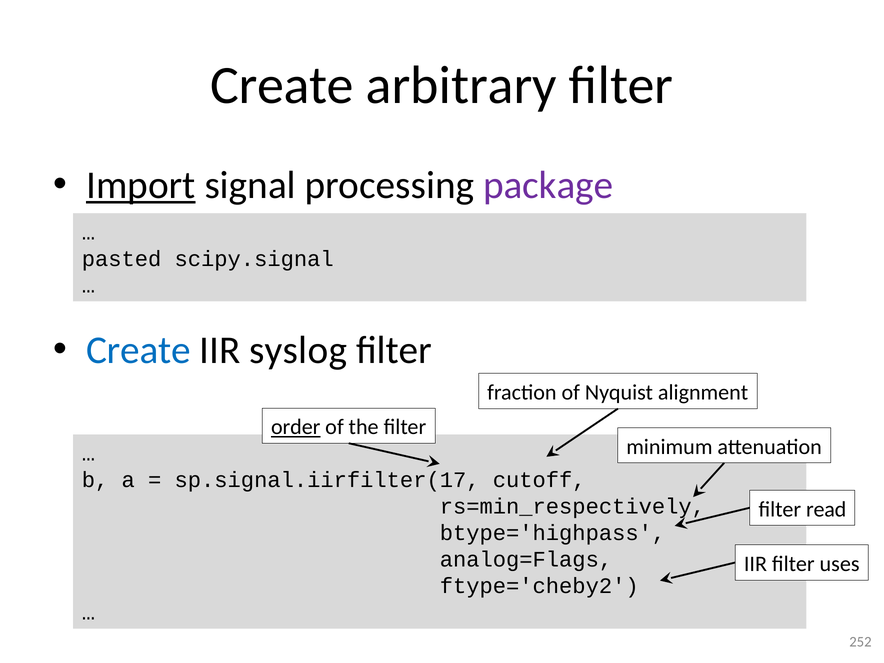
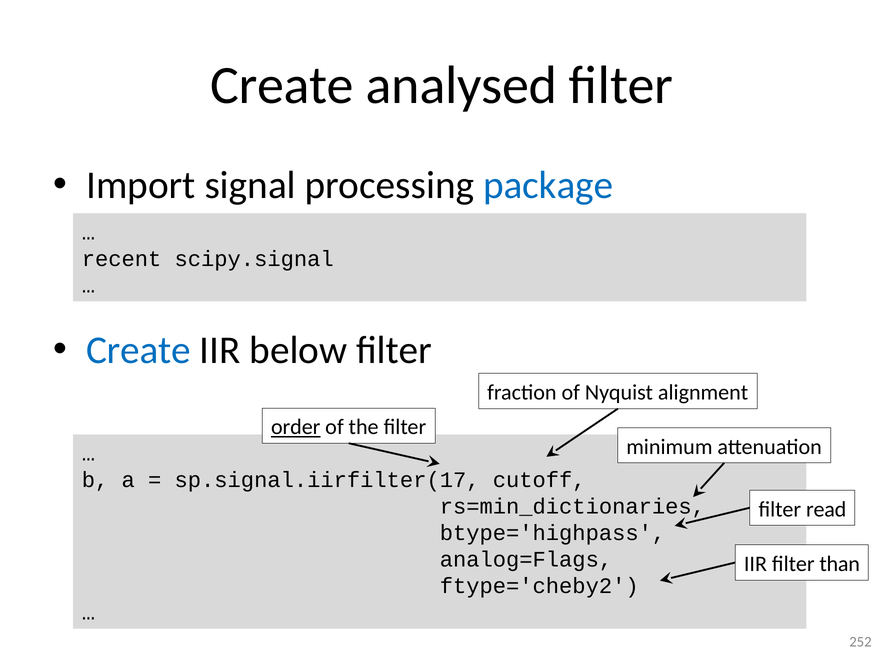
arbitrary: arbitrary -> analysed (462, 86)
Import underline: present -> none (141, 185)
package colour: purple -> blue (548, 185)
pasted: pasted -> recent (122, 259)
syslog: syslog -> below (298, 351)
rs=min_respectively: rs=min_respectively -> rs=min_dictionaries (572, 507)
uses: uses -> than (840, 564)
